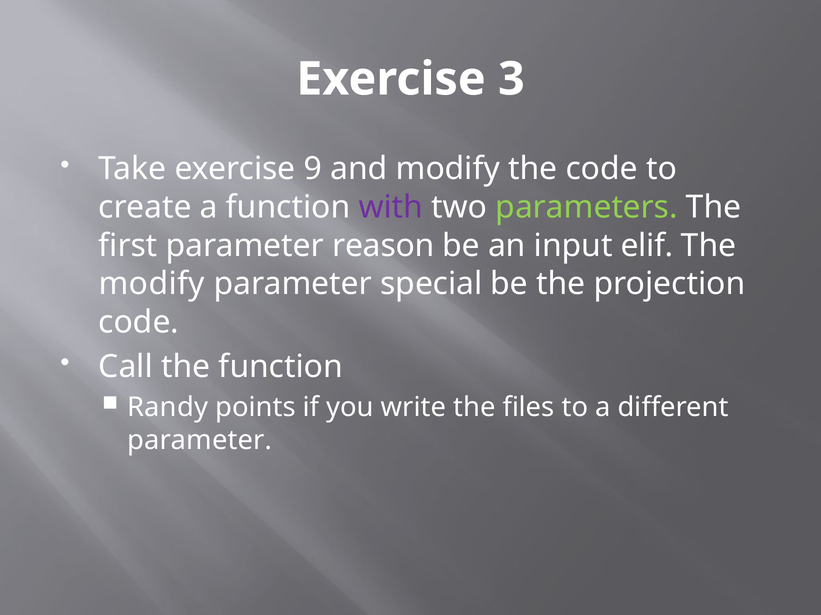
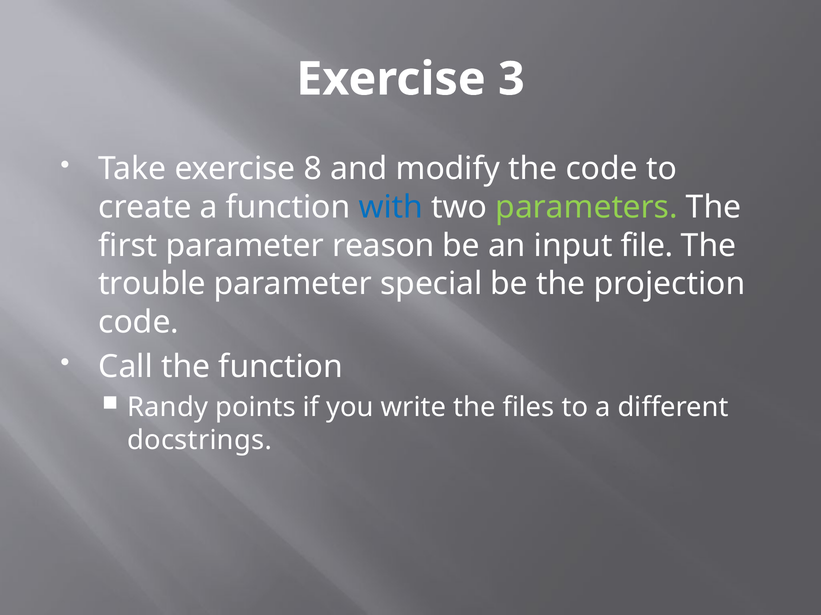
9: 9 -> 8 (313, 169)
with colour: purple -> blue (391, 207)
elif: elif -> file (647, 246)
modify: modify -> trouble (152, 284)
parameter: parameter -> docstrings (200, 441)
